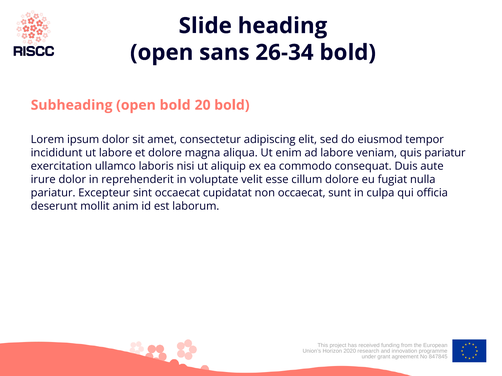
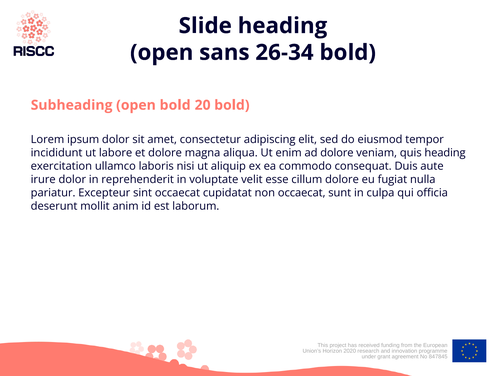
ad labore: labore -> dolore (337, 153)
quis pariatur: pariatur -> heading (445, 153)
